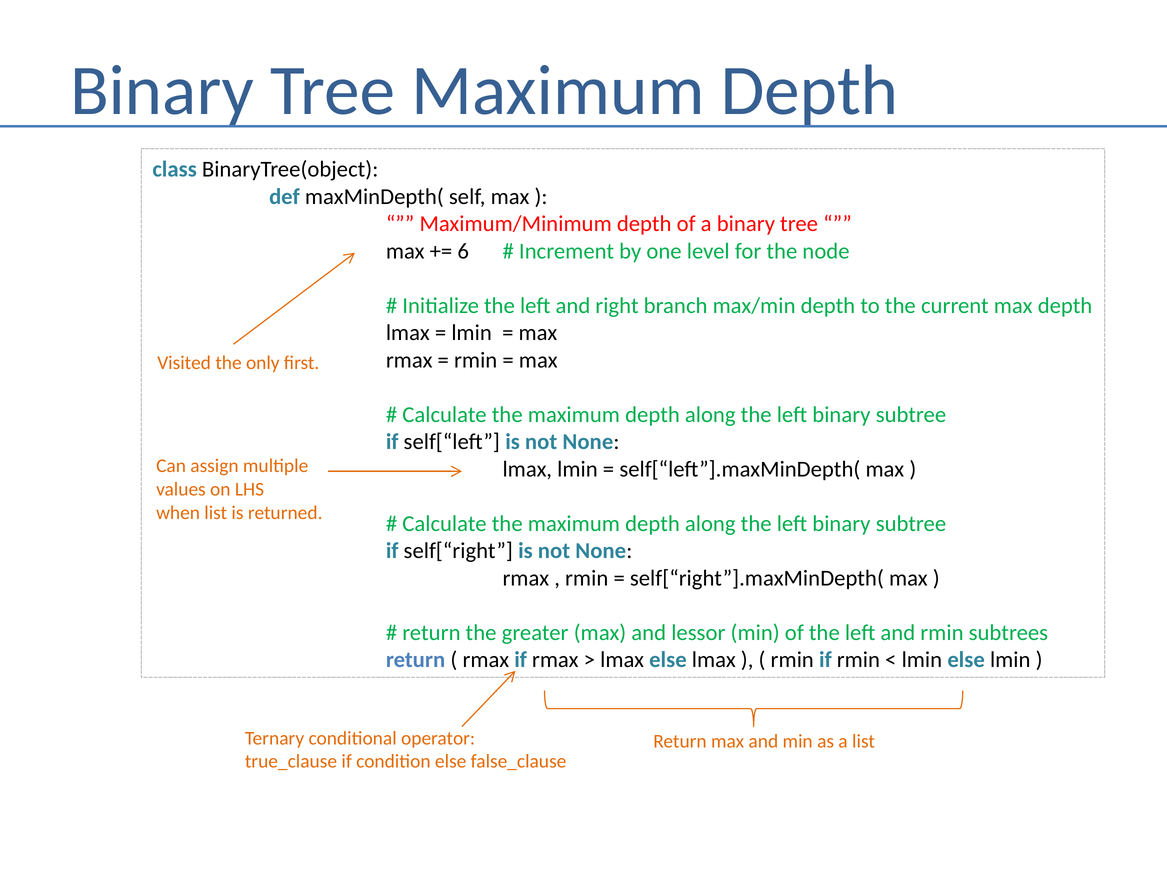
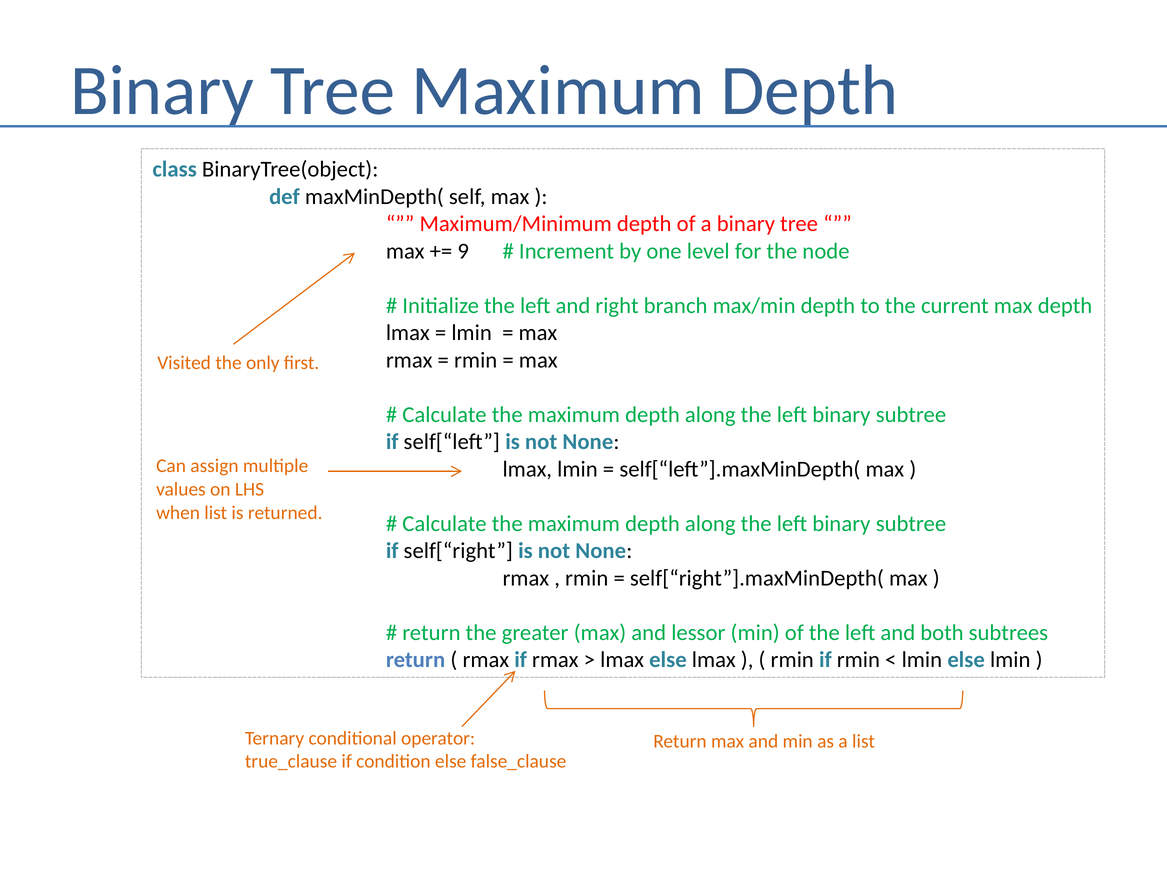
6: 6 -> 9 (463, 251)
and rmin: rmin -> both (942, 633)
